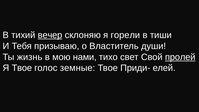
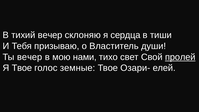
вечер underline: present -> none (50, 35)
горели: горели -> сердца (125, 35)
Ты жизнь: жизнь -> вечер (30, 57)
Приди-: Приди- -> Озари- (135, 68)
